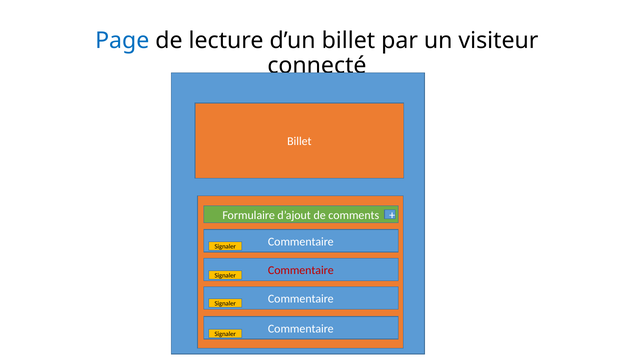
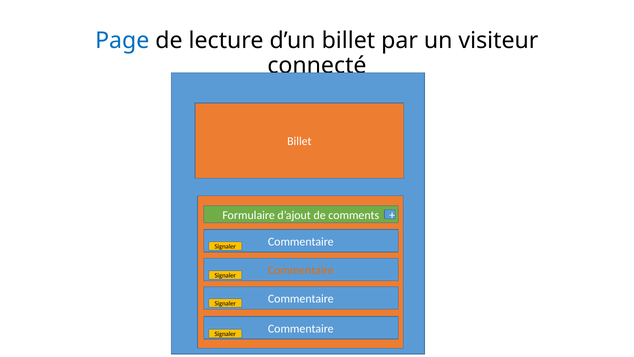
Commentaire colour: red -> orange (301, 270)
